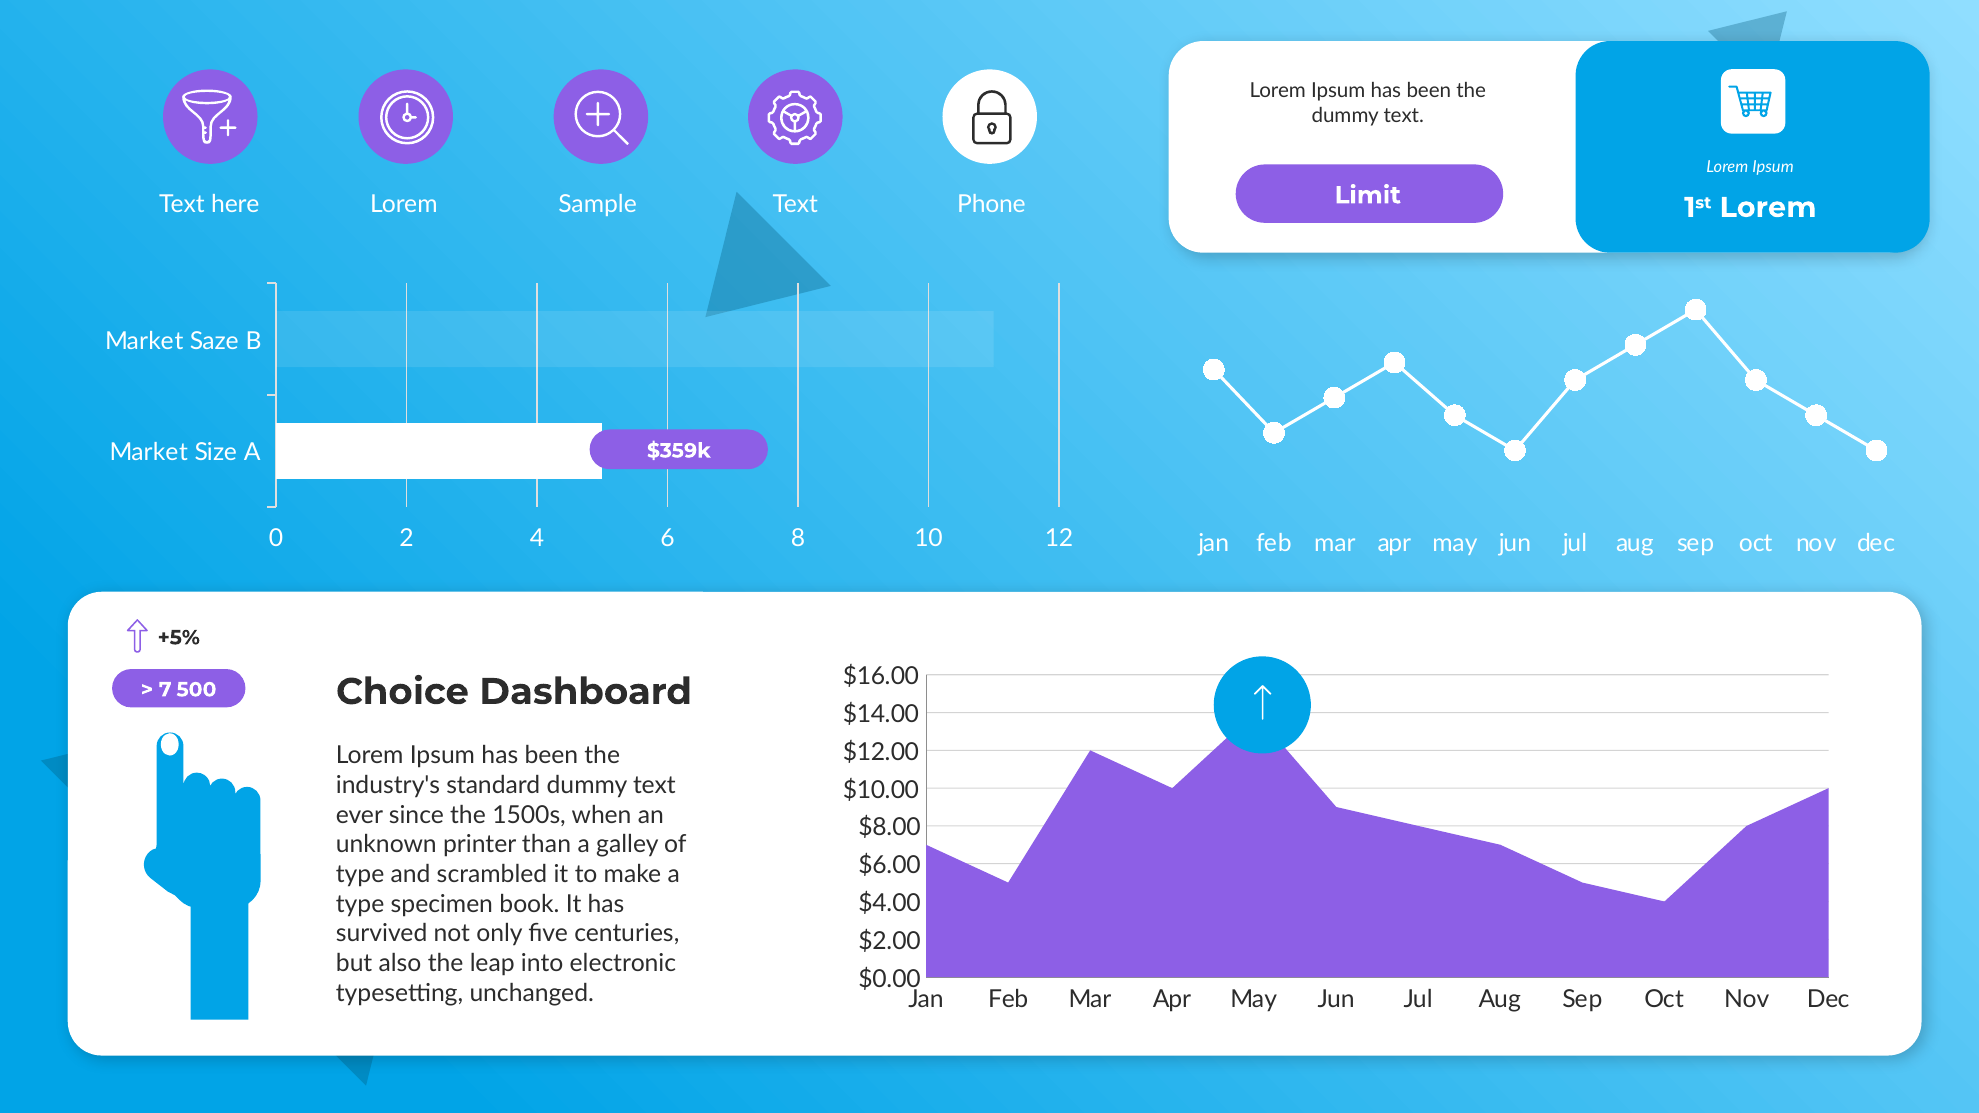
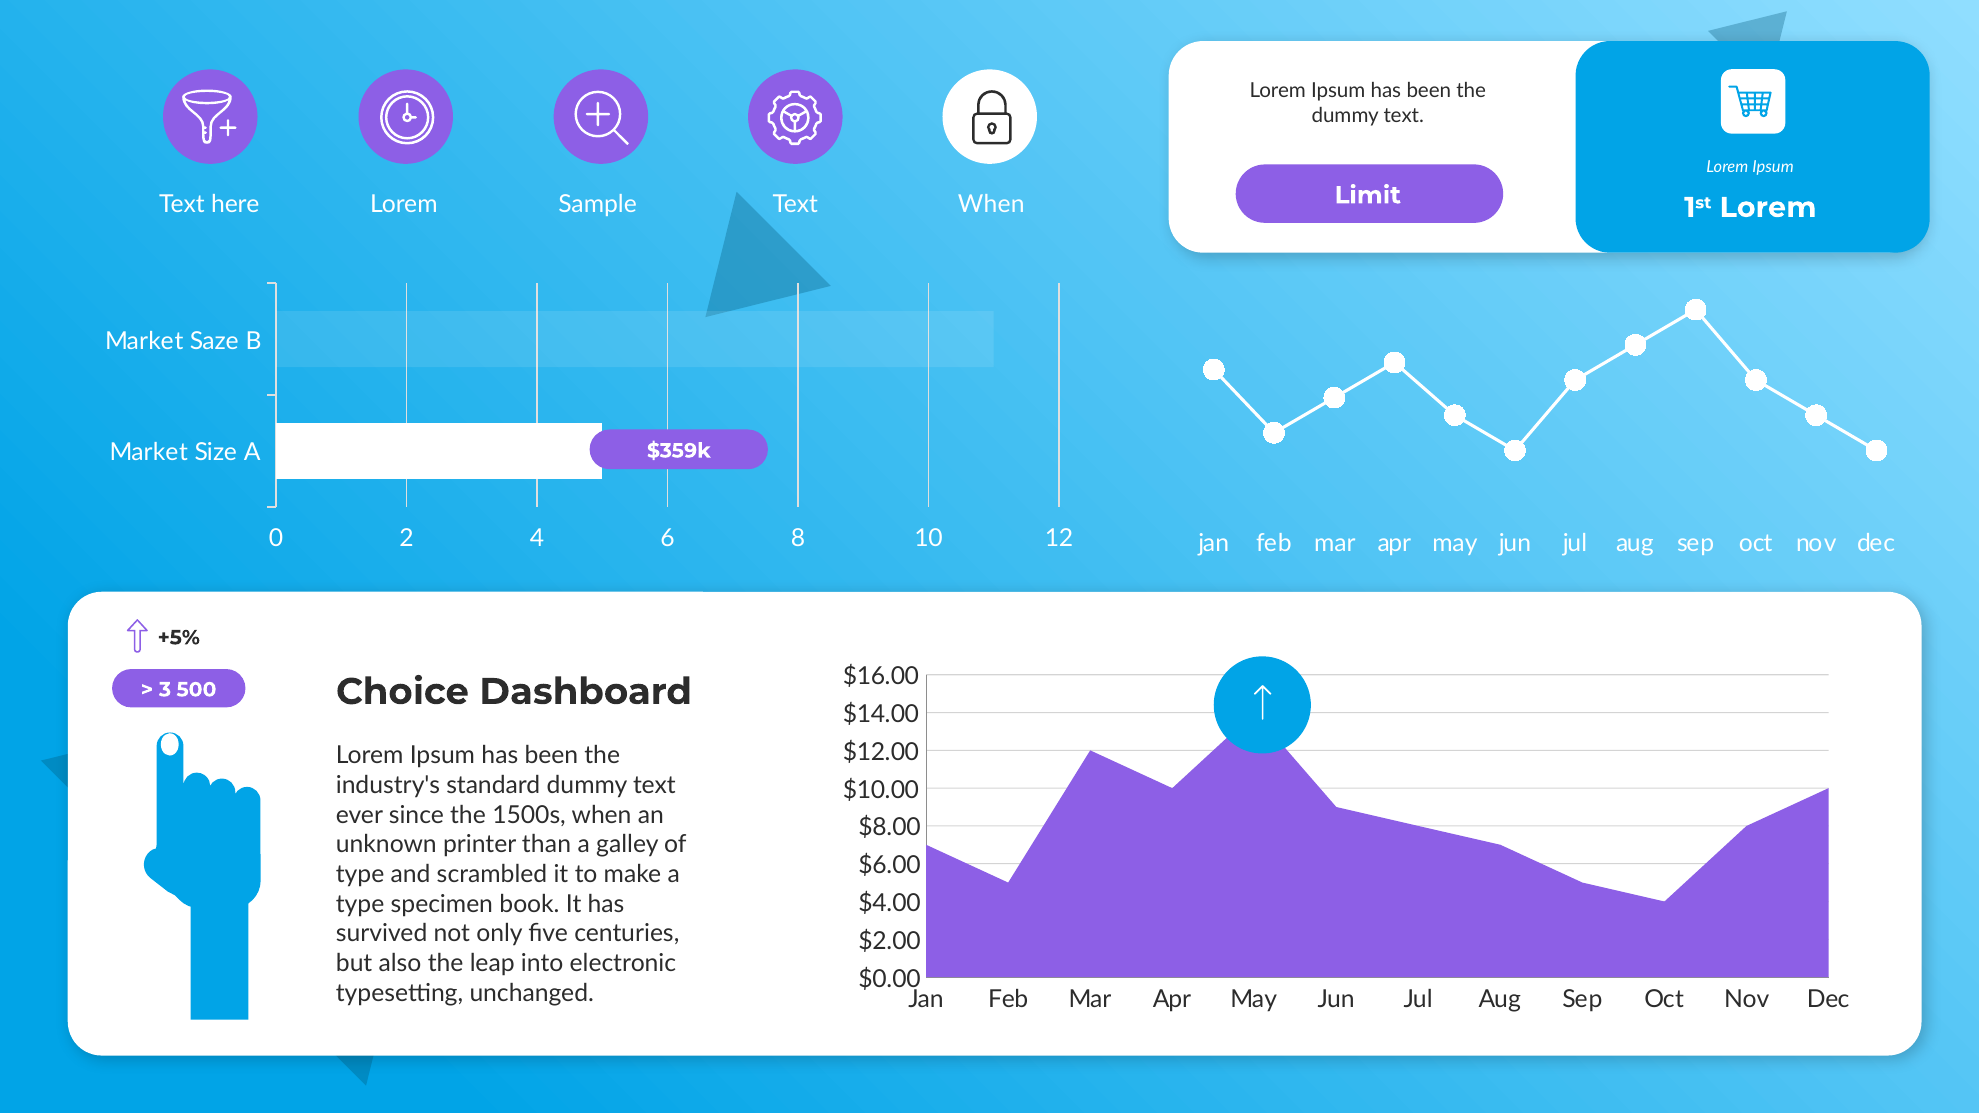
Sample Phone: Phone -> When (991, 204)
7: 7 -> 3 (165, 690)
